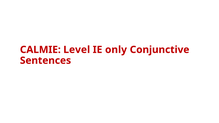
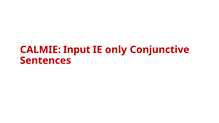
Level: Level -> Input (77, 50)
